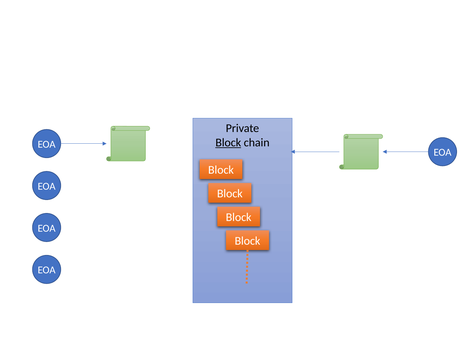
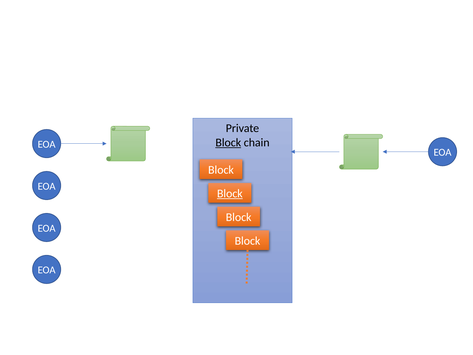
Block underline: none -> present (230, 194)
